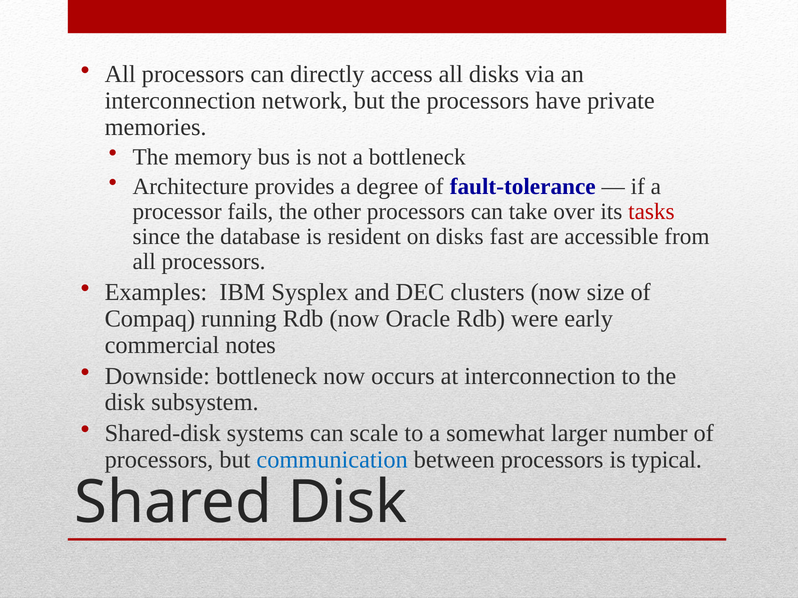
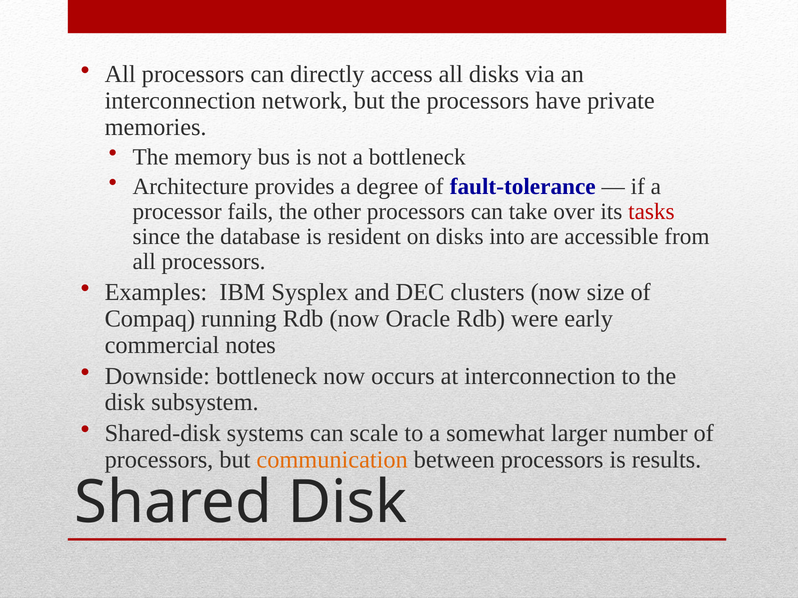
fast: fast -> into (507, 237)
communication colour: blue -> orange (332, 460)
typical: typical -> results (667, 460)
